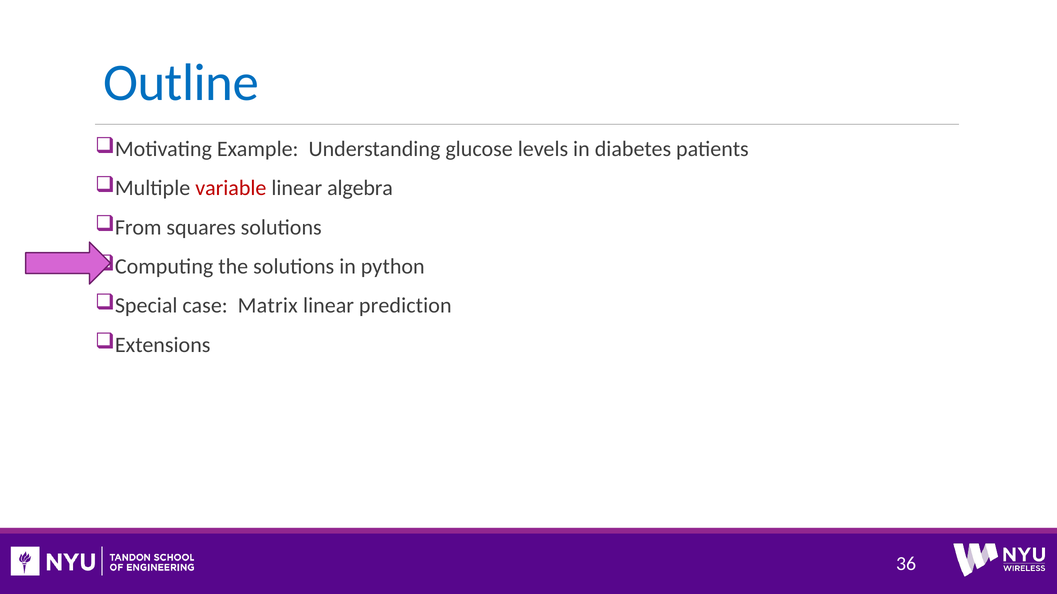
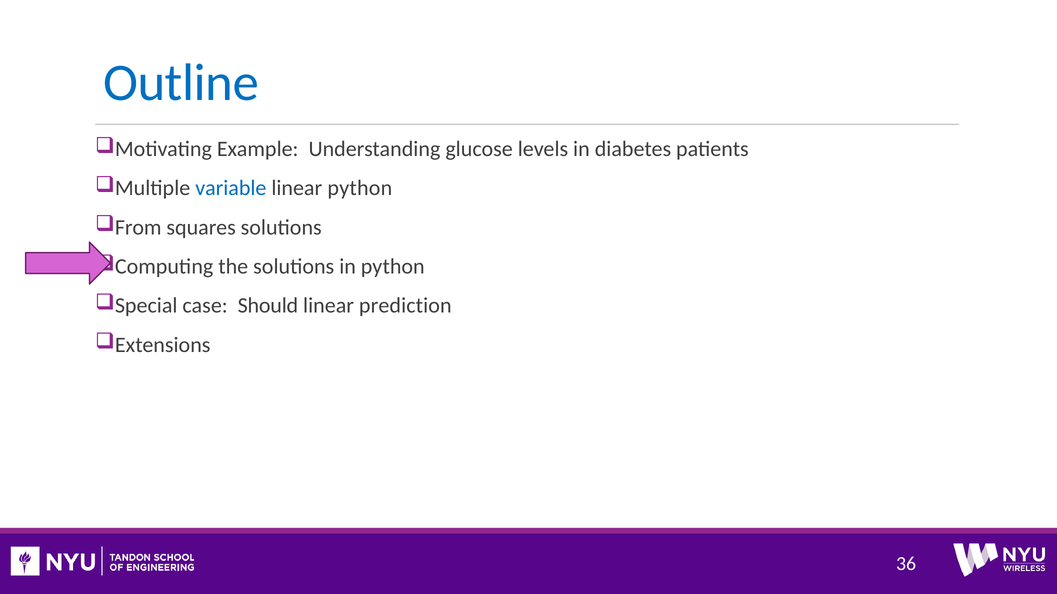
variable colour: red -> blue (231, 188)
linear algebra: algebra -> python (360, 188)
Matrix: Matrix -> Should (268, 306)
